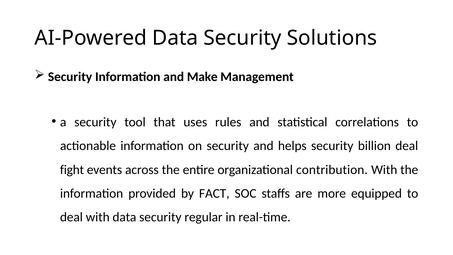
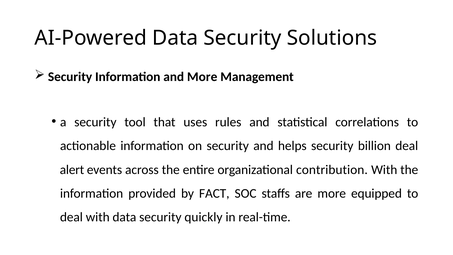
and Make: Make -> More (202, 77)
fight: fight -> alert (72, 170)
regular: regular -> quickly (203, 217)
